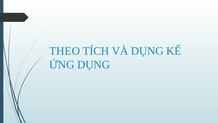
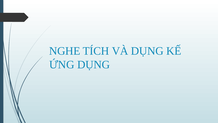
THEO: THEO -> NGHE (65, 51)
